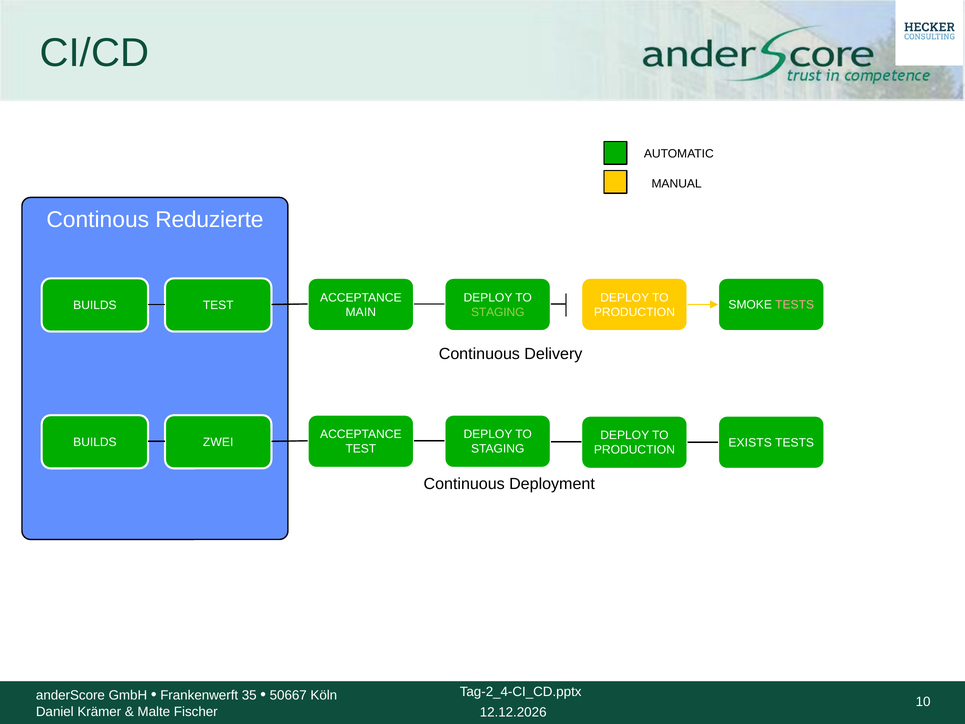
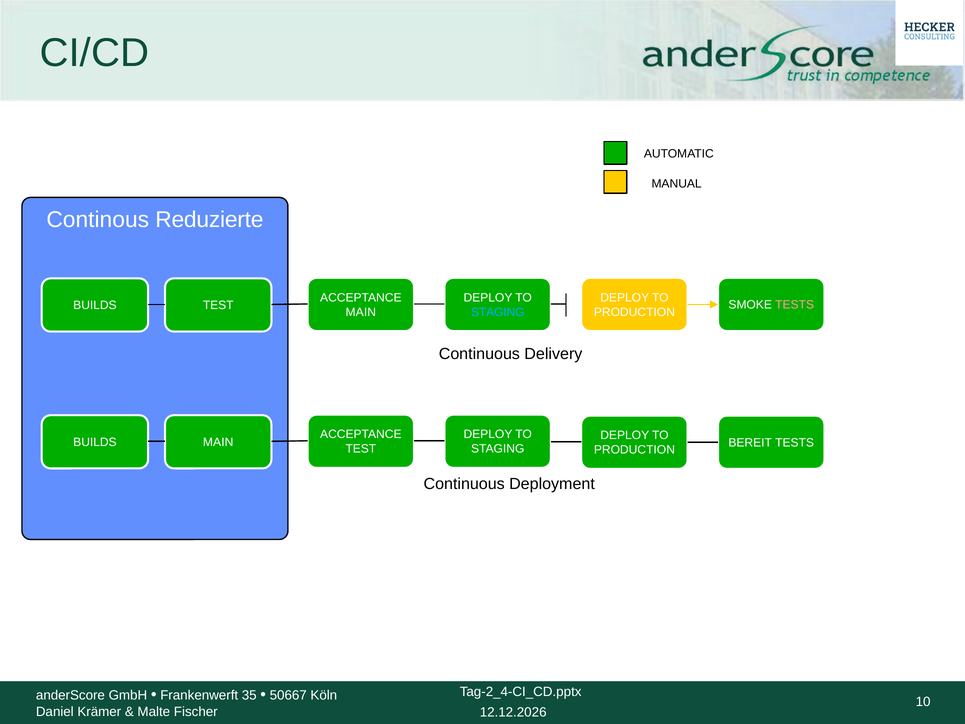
STAGING colour: light green -> light blue (498, 312)
BUILDS ZWEI: ZWEI -> MAIN (218, 442)
EXISTS: EXISTS -> BEREIT (750, 442)
